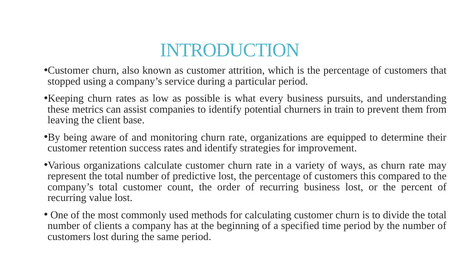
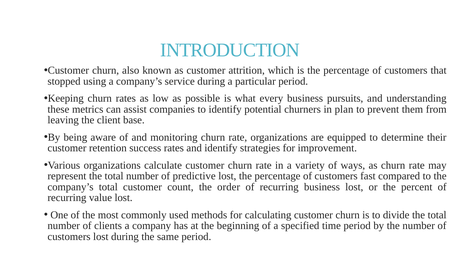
train: train -> plan (344, 109)
this: this -> fast (368, 176)
